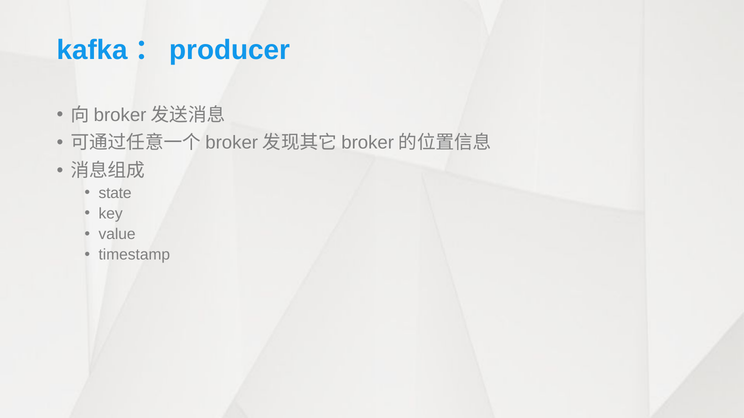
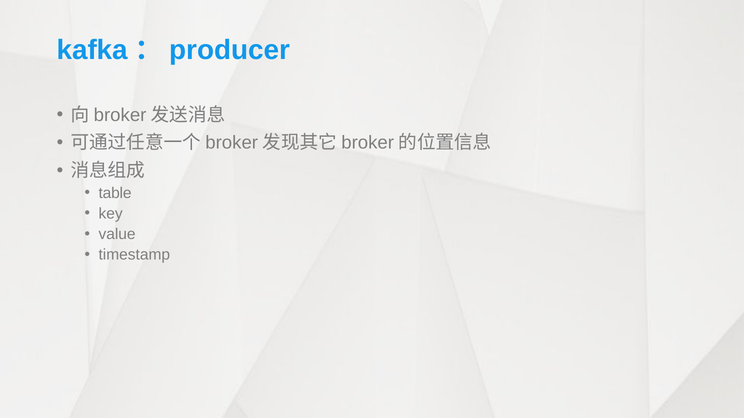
state: state -> table (115, 193)
